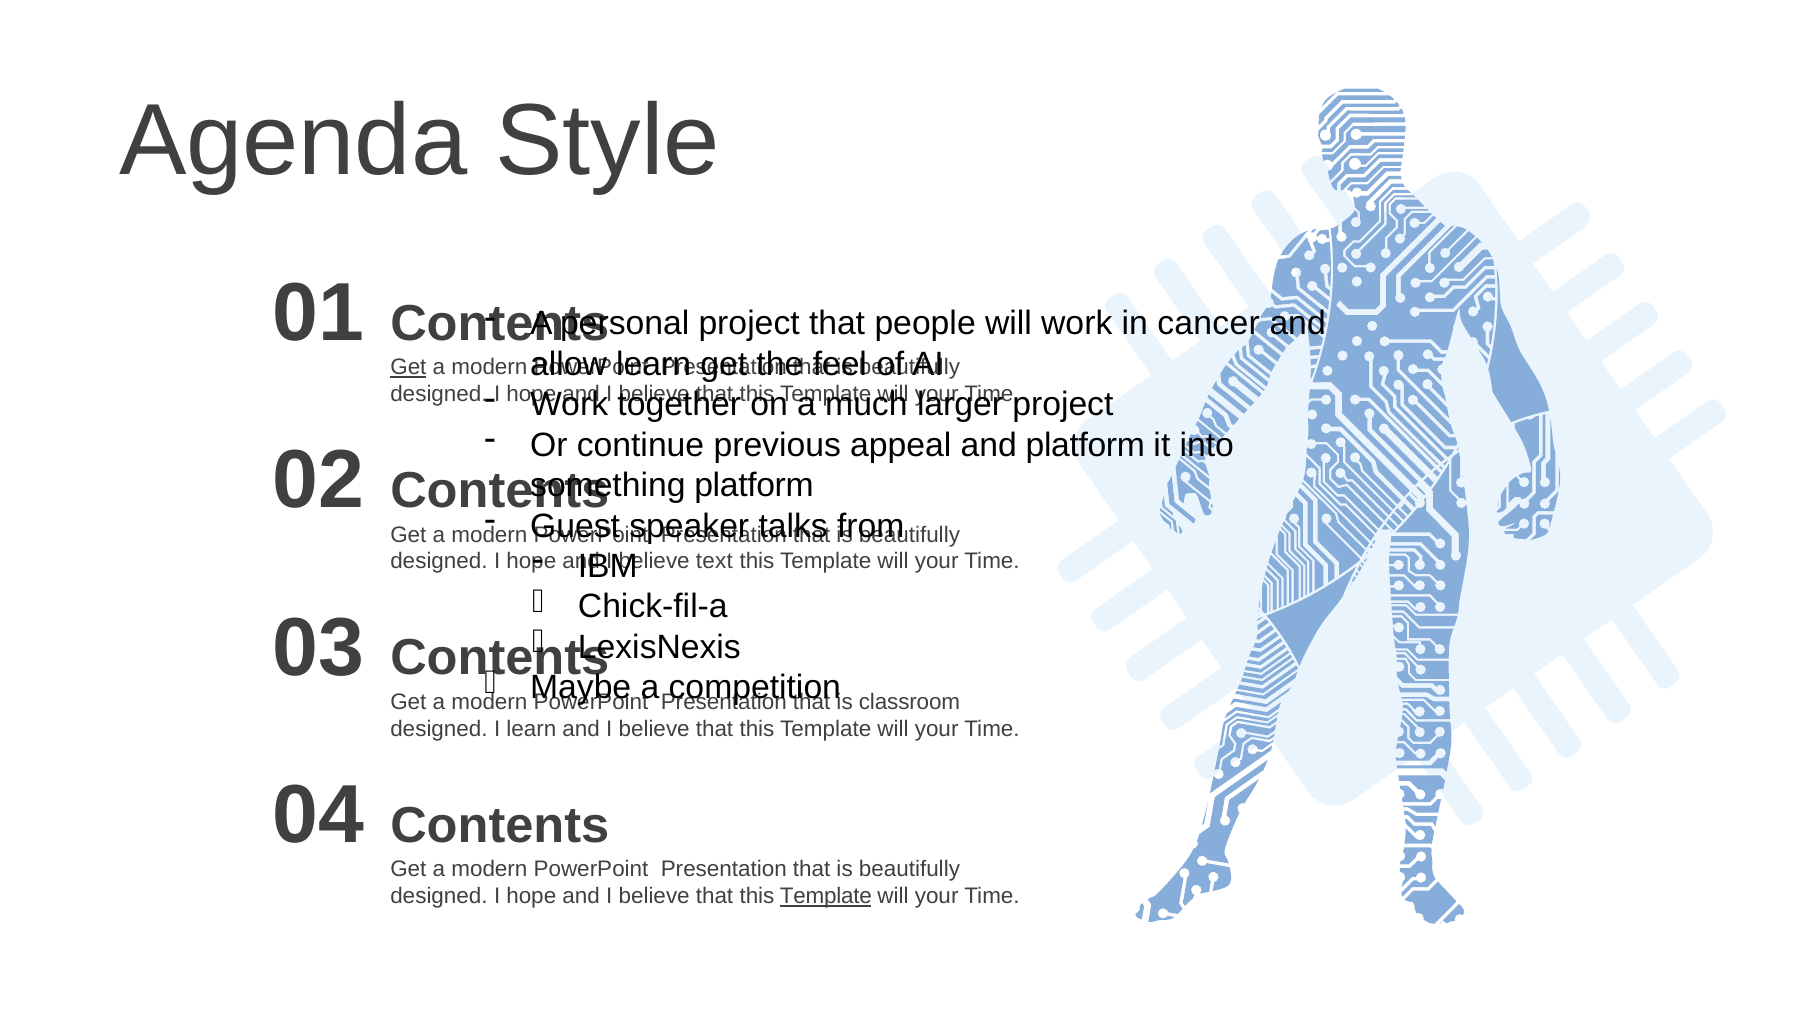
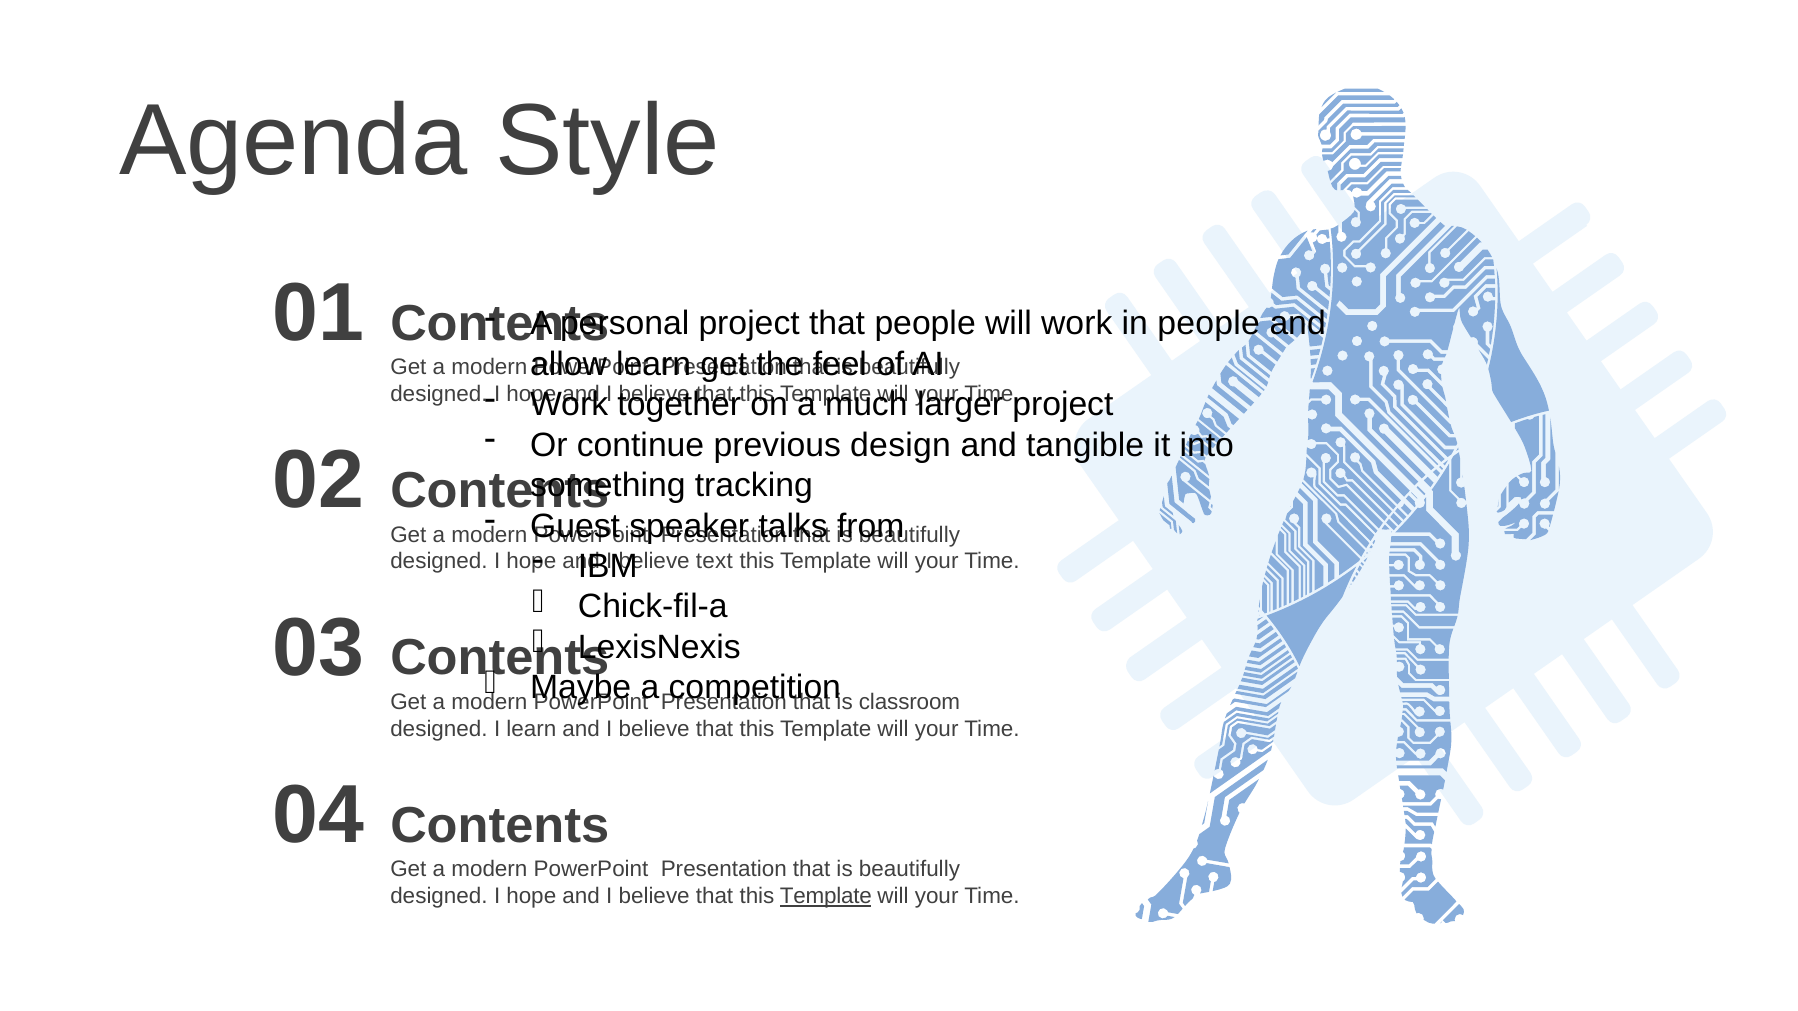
in cancer: cancer -> people (1209, 324)
Get underline: present -> none (408, 367)
appeal: appeal -> design (901, 445)
and platform: platform -> tangible (1085, 445)
platform: platform -> tracking (754, 486)
